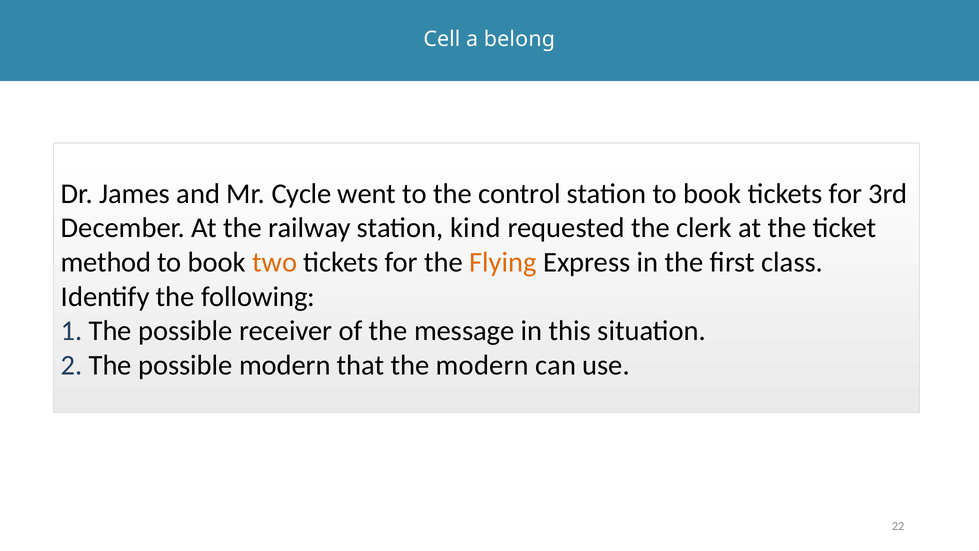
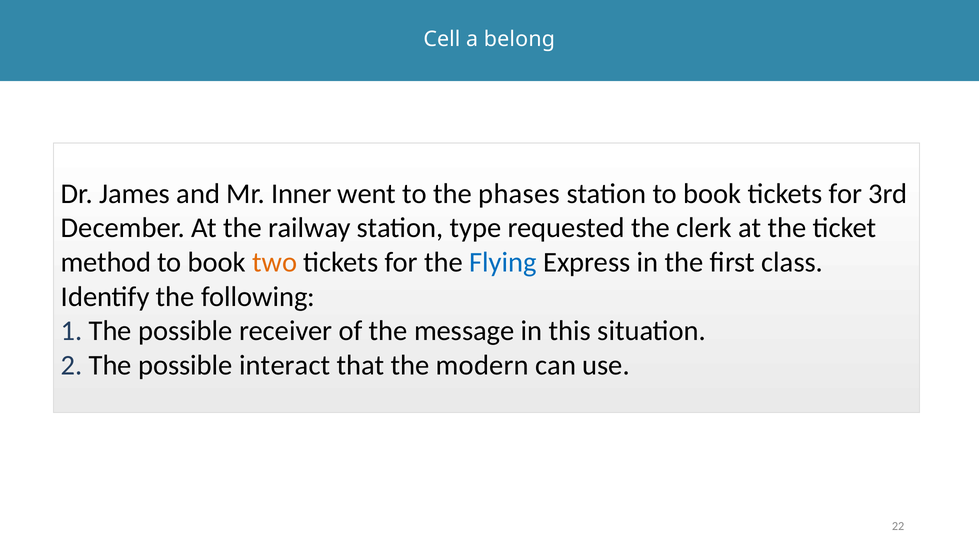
Cycle: Cycle -> Inner (301, 194)
control: control -> phases (519, 194)
kind: kind -> type (476, 228)
Flying colour: orange -> blue (503, 262)
possible modern: modern -> interact (285, 365)
